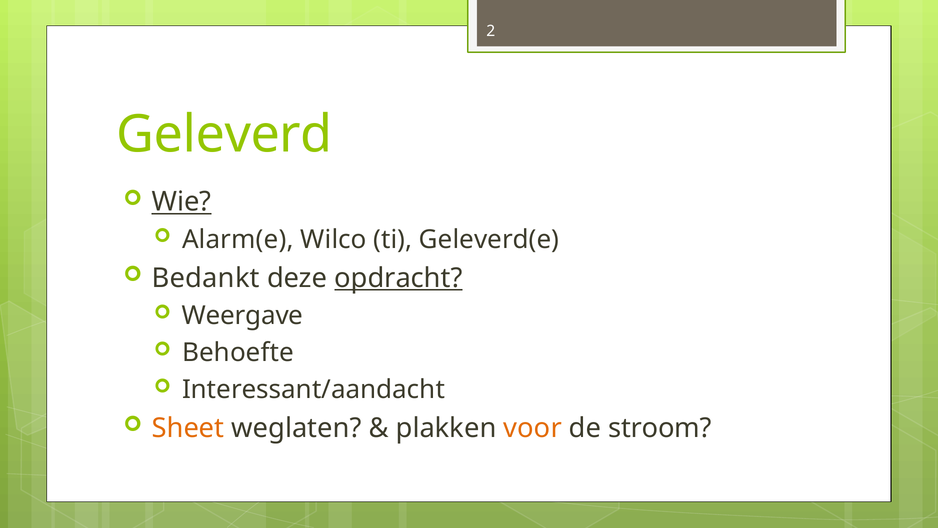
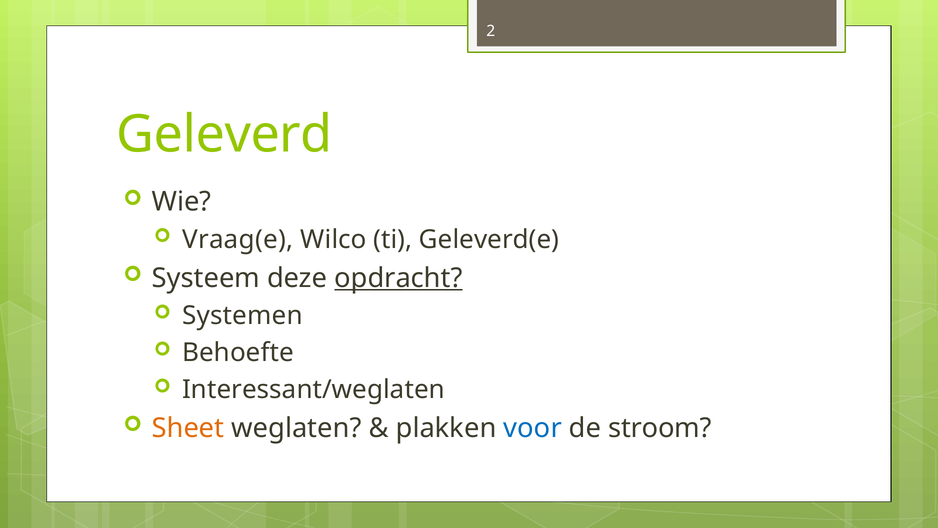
Wie underline: present -> none (181, 202)
Alarm(e: Alarm(e -> Vraag(e (238, 239)
Bedankt: Bedankt -> Systeem (206, 278)
Weergave: Weergave -> Systemen (242, 316)
Interessant/aandacht: Interessant/aandacht -> Interessant/weglaten (313, 390)
voor colour: orange -> blue (533, 428)
